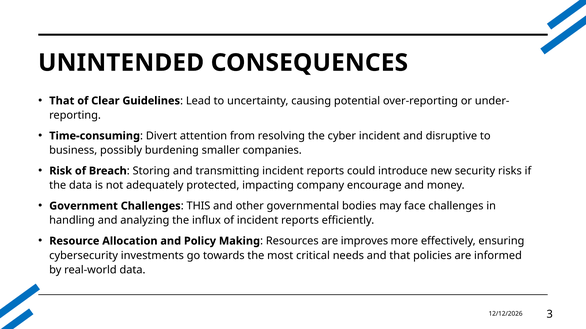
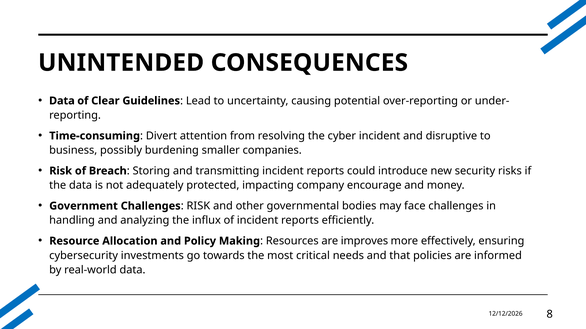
That: That -> Data (62, 101)
THIS: THIS -> RISK (198, 206)
3: 3 -> 8 (550, 315)
